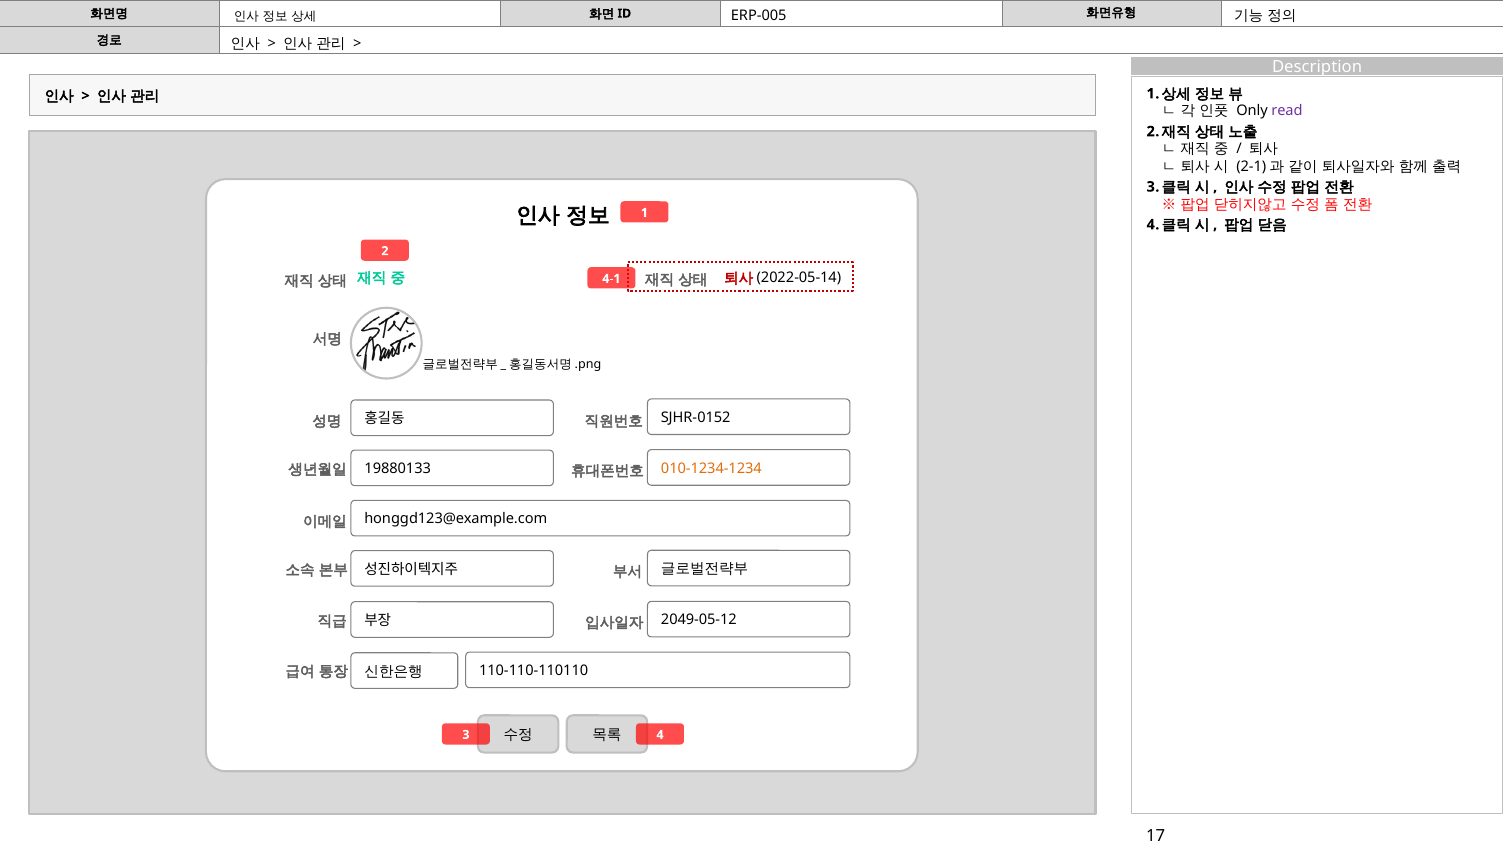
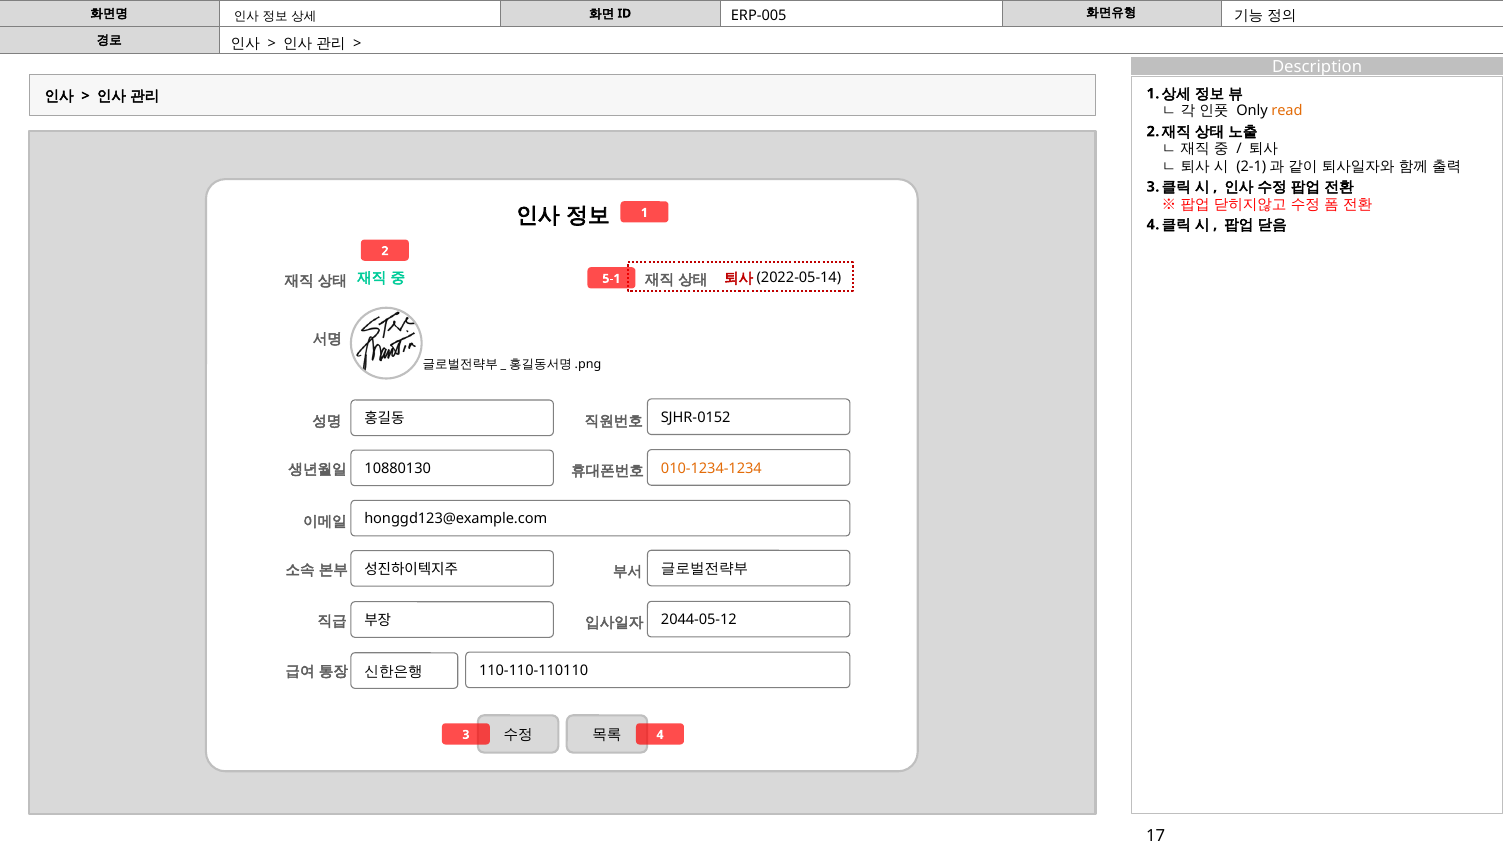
read colour: purple -> orange (1287, 111)
4-1: 4-1 -> 5-1 (611, 278)
19880133: 19880133 -> 10880130 (398, 469)
2049-05-12: 2049-05-12 -> 2044-05-12 (699, 620)
